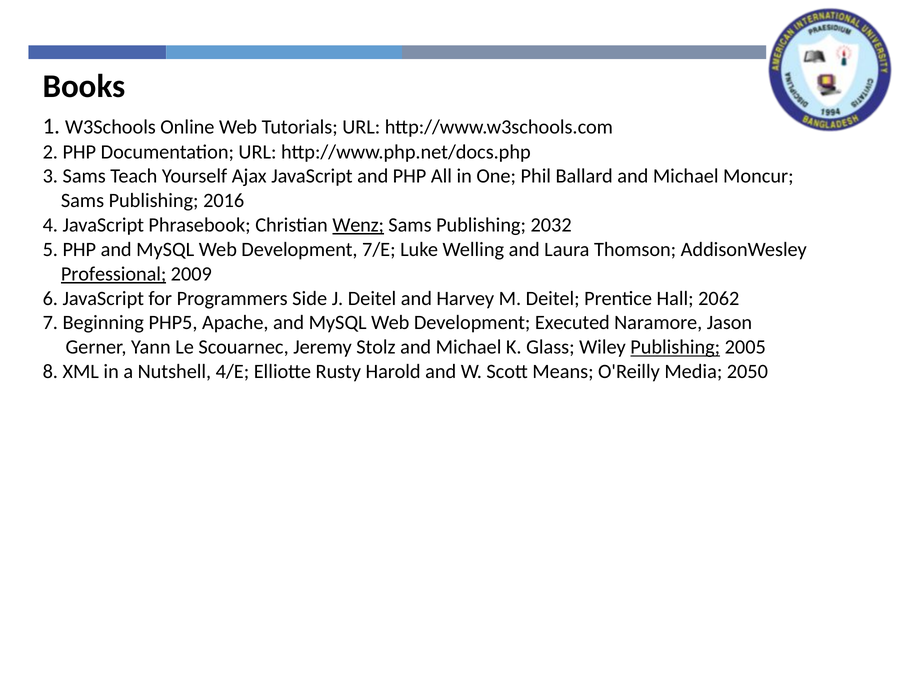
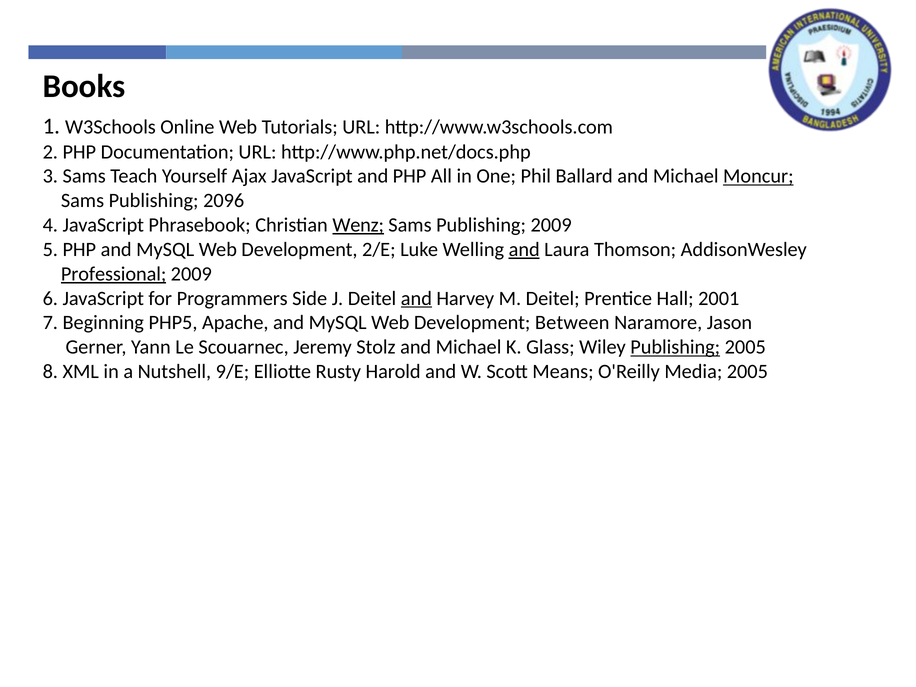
Moncur underline: none -> present (758, 176)
2016: 2016 -> 2096 (224, 201)
Publishing 2032: 2032 -> 2009 (551, 225)
7/E: 7/E -> 2/E (379, 249)
and underline: none -> present (524, 249)
and underline: none -> present (416, 298)
2062: 2062 -> 2001 (719, 298)
Executed: Executed -> Between (572, 323)
4/E: 4/E -> 9/E (232, 372)
Media 2050: 2050 -> 2005 (747, 372)
